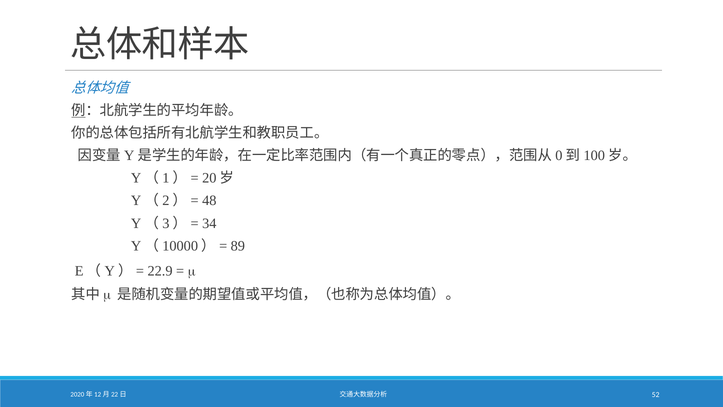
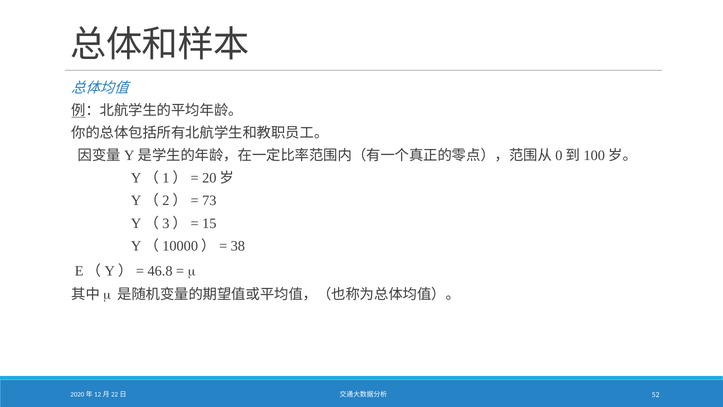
48: 48 -> 73 (209, 201)
34: 34 -> 15 (209, 223)
89: 89 -> 38 (238, 246)
22.9: 22.9 -> 46.8 (160, 271)
